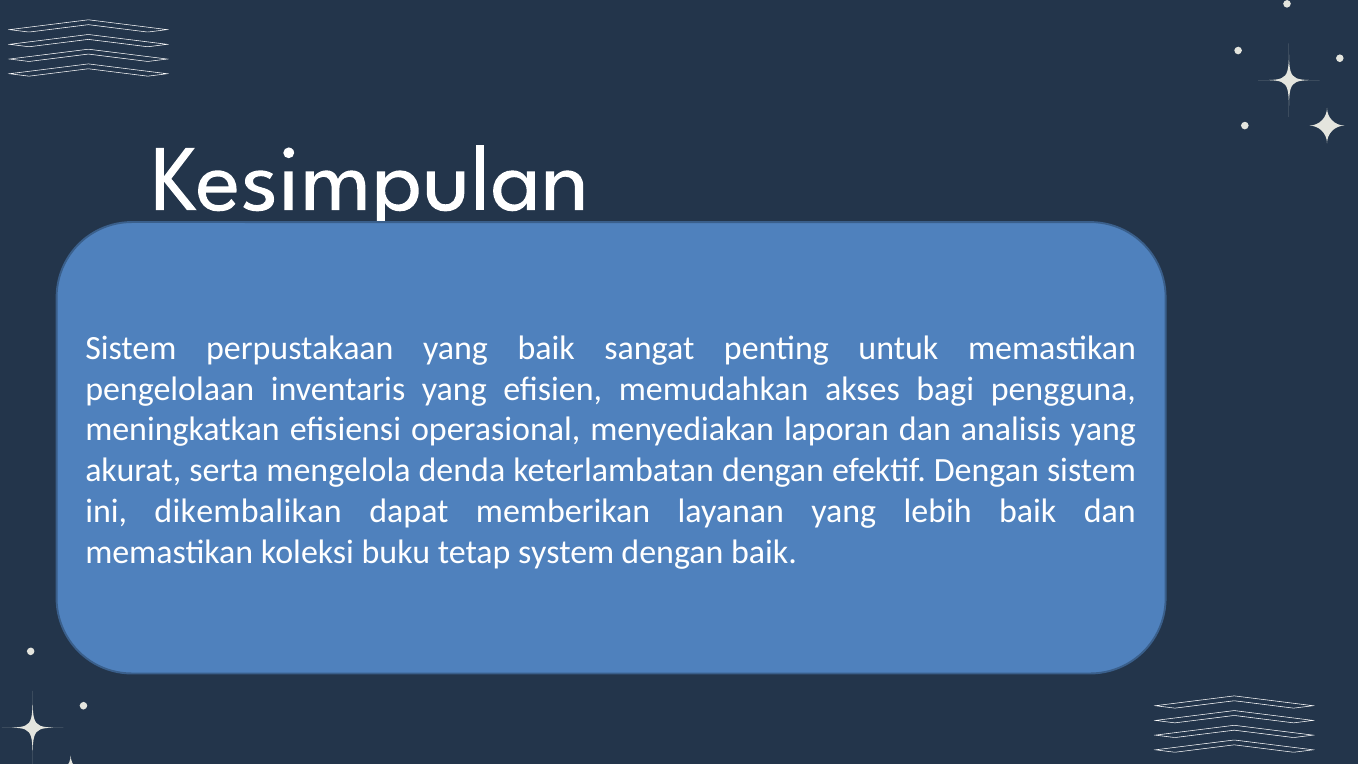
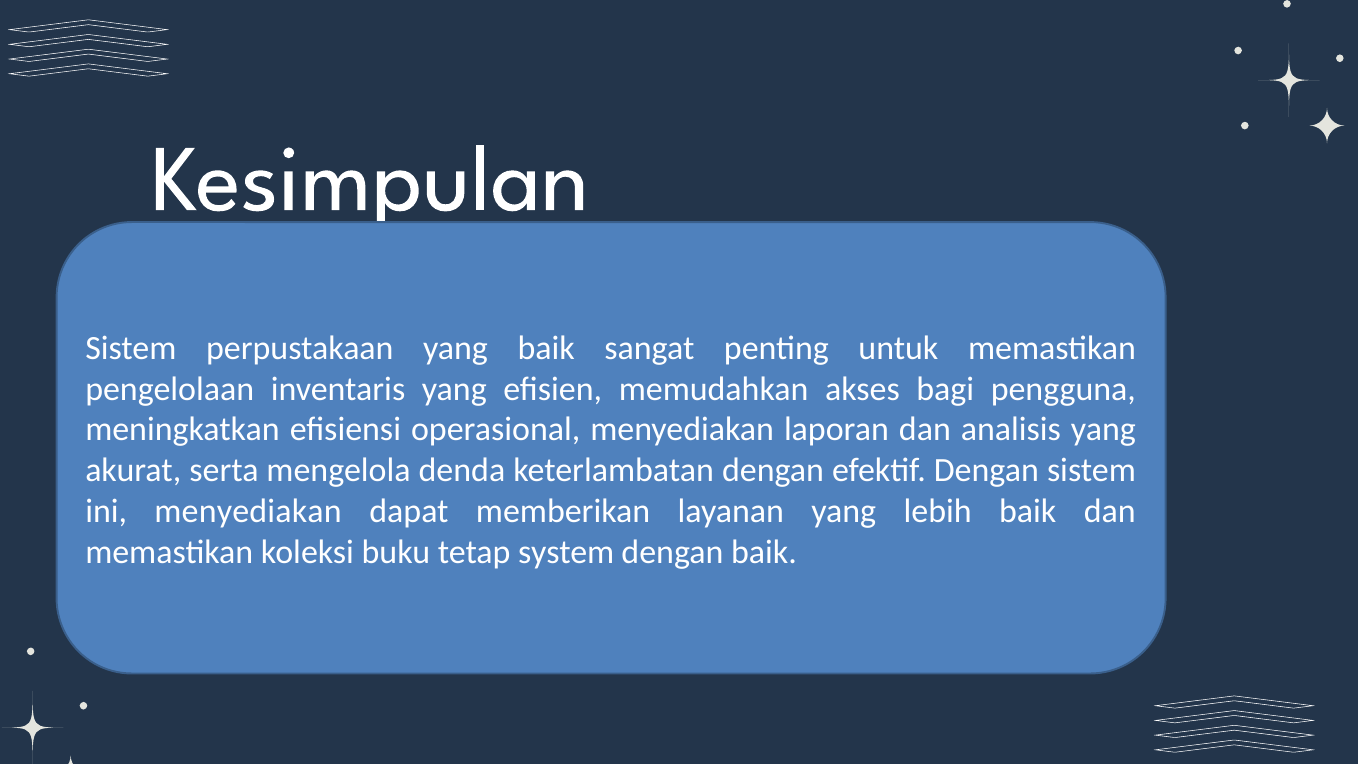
ini dikembalikan: dikembalikan -> menyediakan (248, 511)
